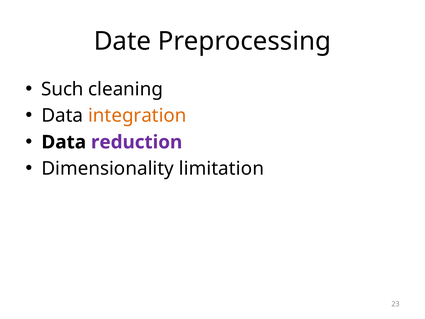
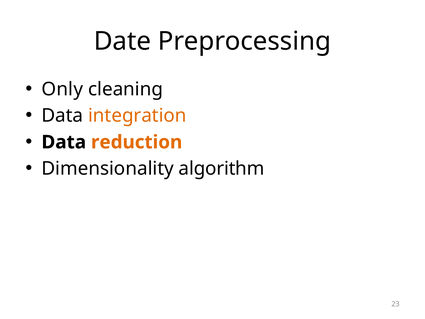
Such: Such -> Only (62, 89)
reduction colour: purple -> orange (137, 142)
limitation: limitation -> algorithm (222, 169)
